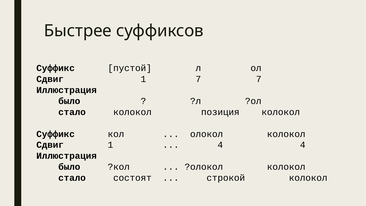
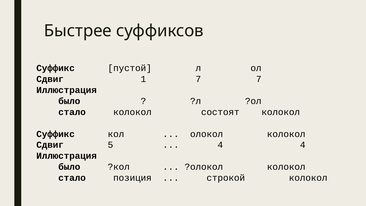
позиция: позиция -> состоят (220, 112)
1: 1 -> 5 (110, 145)
состоят: состоят -> позиция (132, 178)
